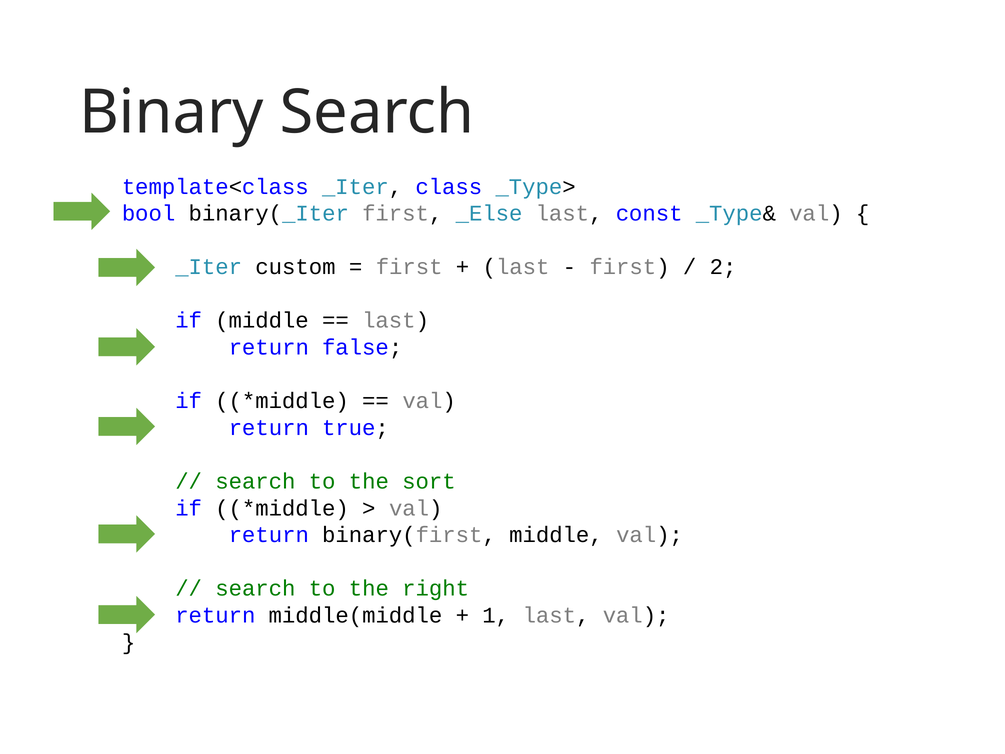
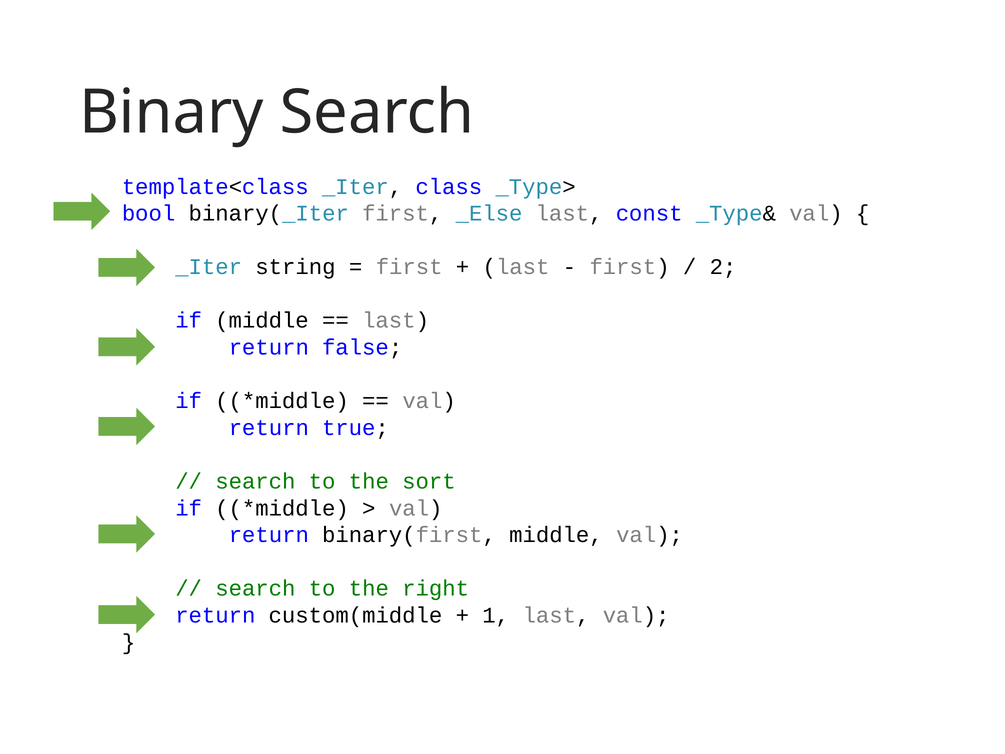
custom: custom -> string (295, 267)
middle(middle: middle(middle -> custom(middle (355, 615)
